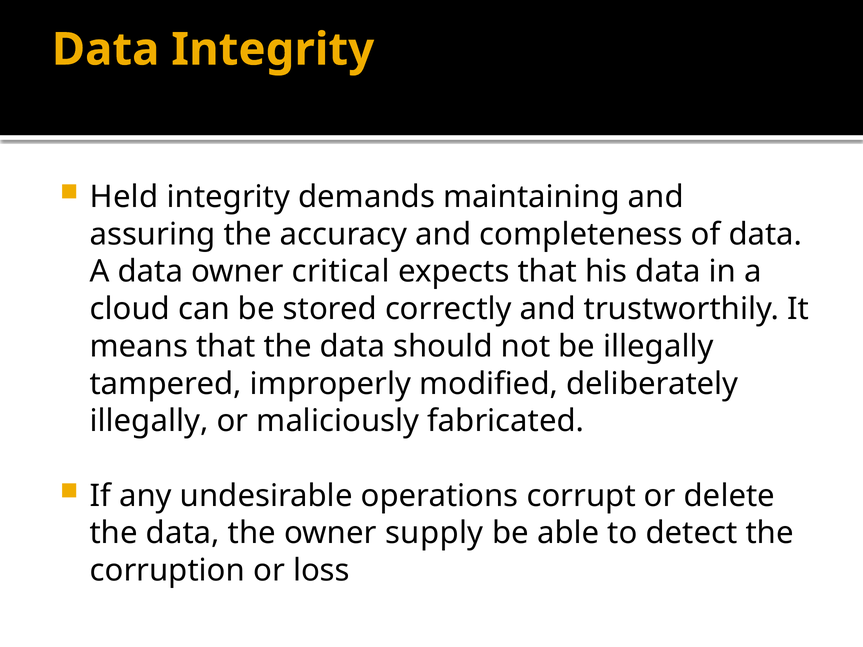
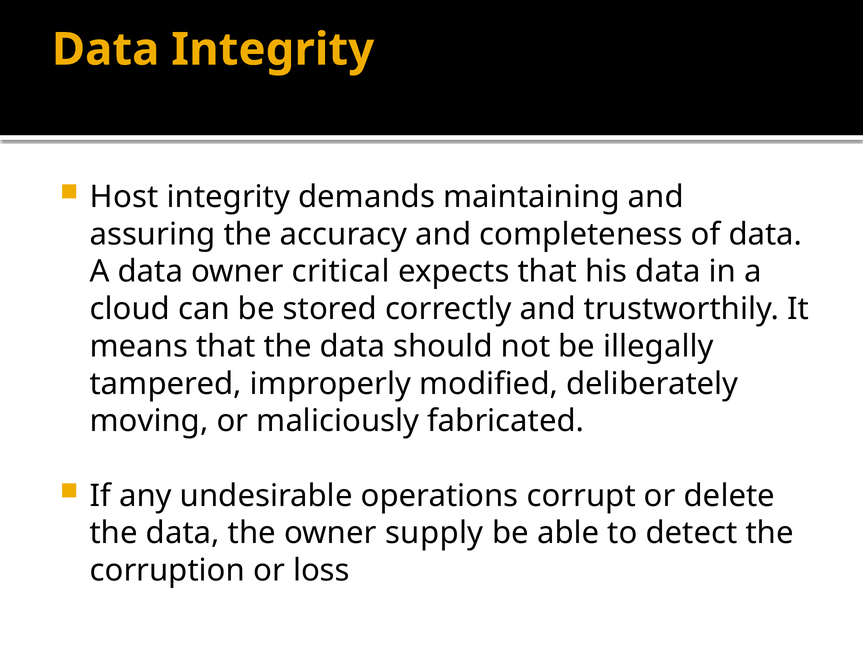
Held: Held -> Host (124, 197)
illegally: illegally -> moving (149, 421)
